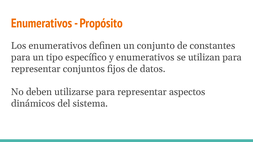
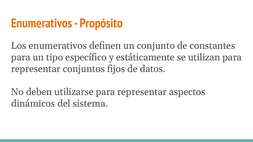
y enumerativos: enumerativos -> estáticamente (145, 57)
